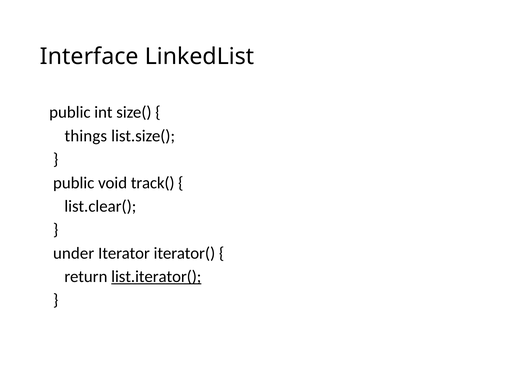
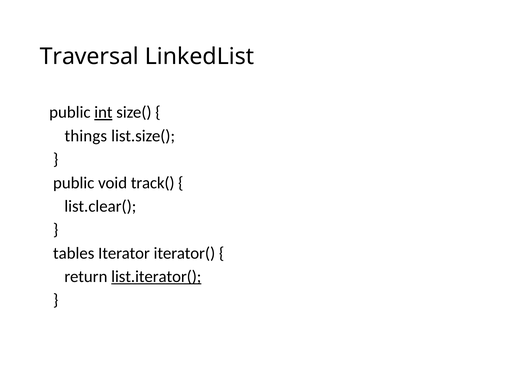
Interface: Interface -> Traversal (89, 57)
int underline: none -> present (103, 112)
under: under -> tables (74, 253)
